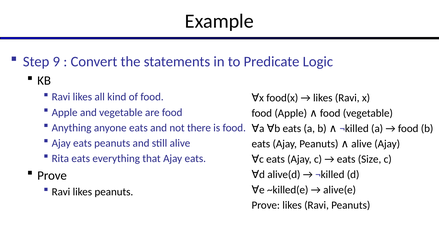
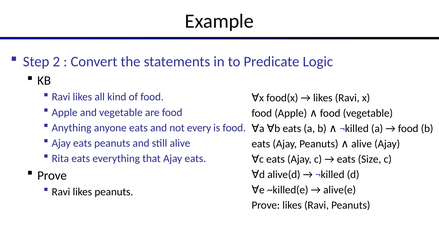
9: 9 -> 2 (56, 62)
there: there -> every (199, 128)
